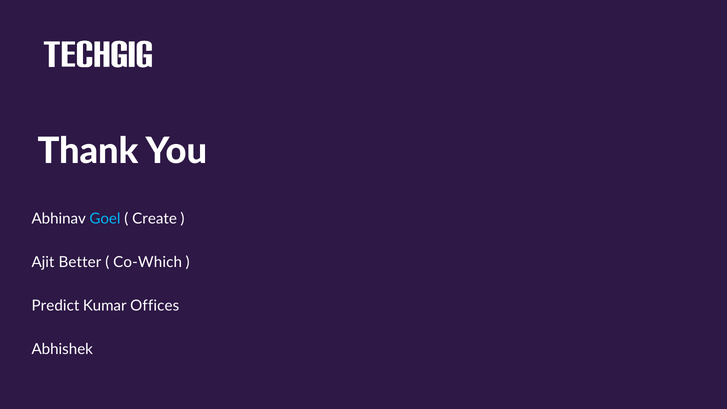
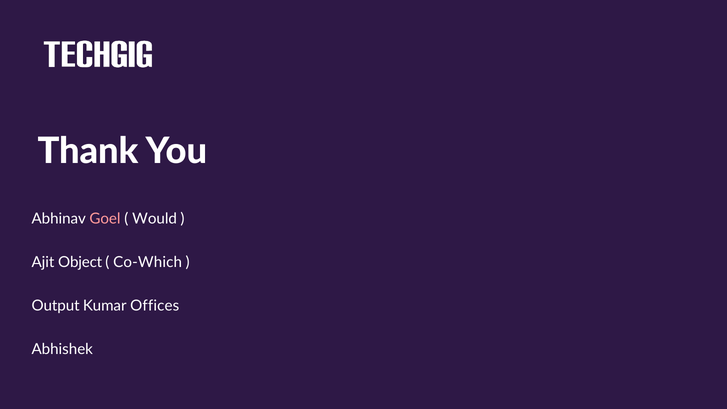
Goel colour: light blue -> pink (105, 219)
Create: Create -> Would (155, 219)
Better: Better -> Object (80, 262)
Predict: Predict -> Output (56, 306)
